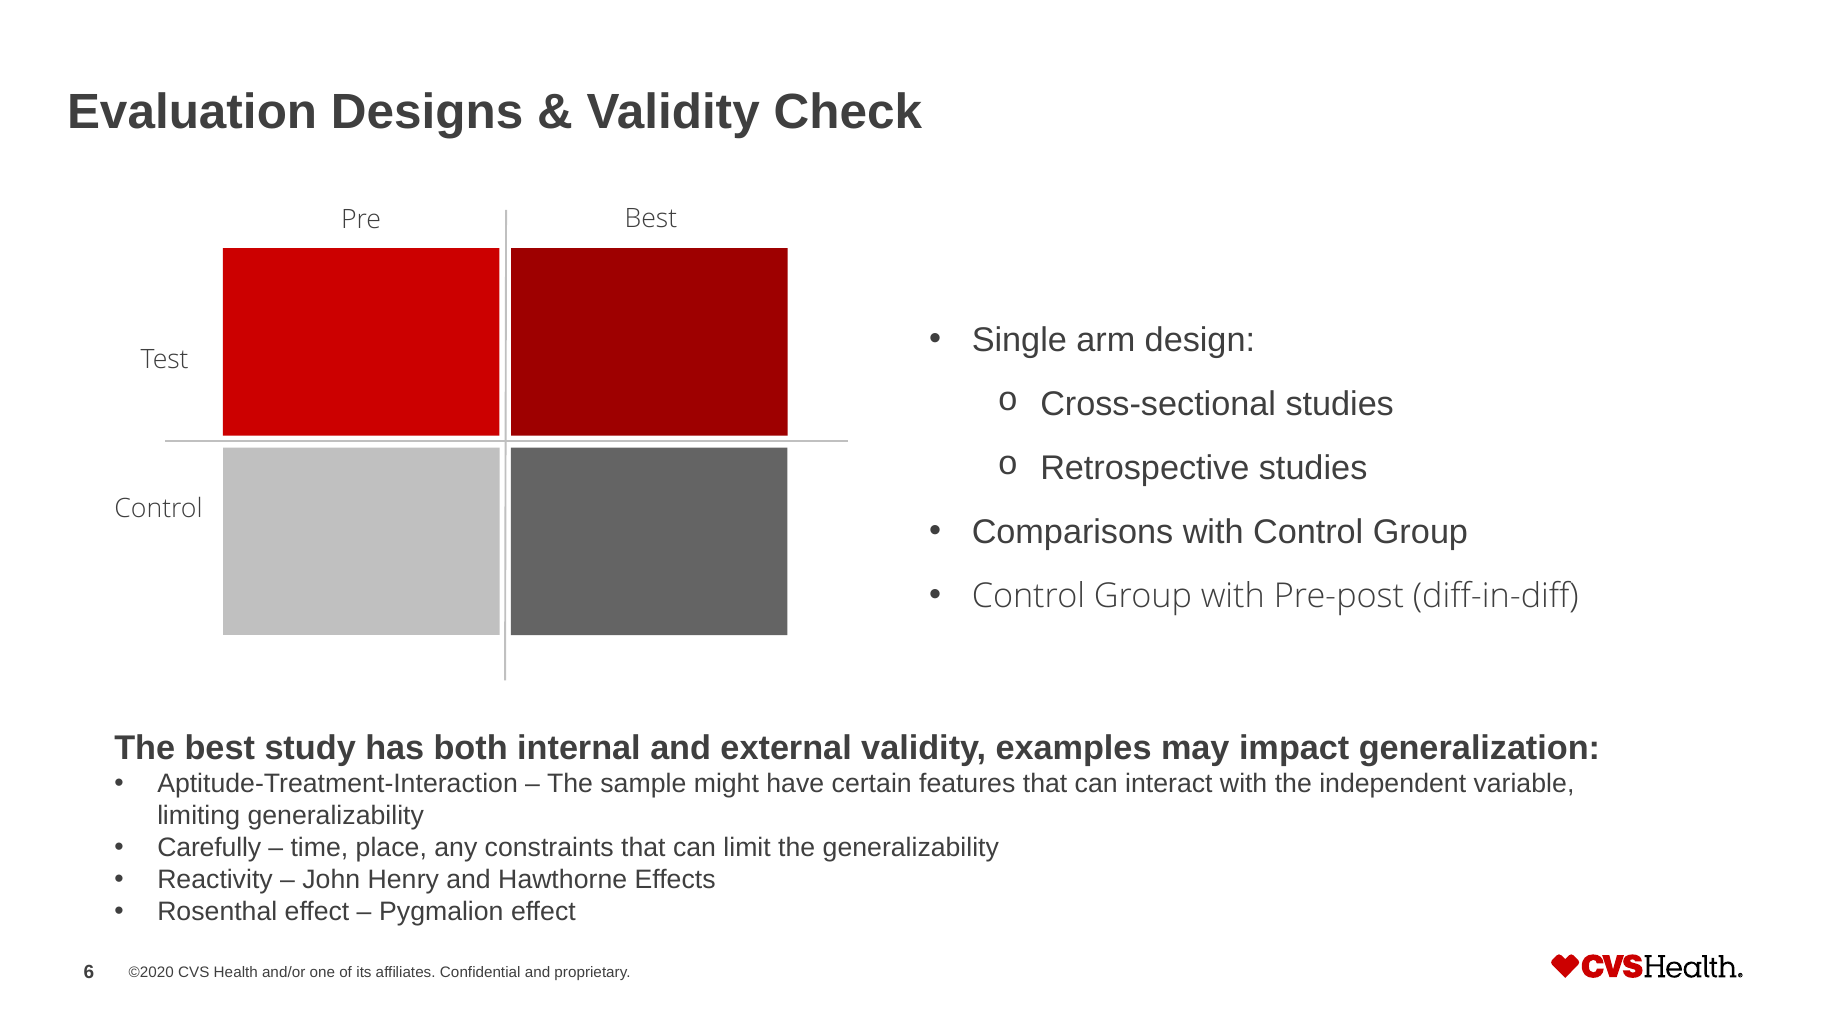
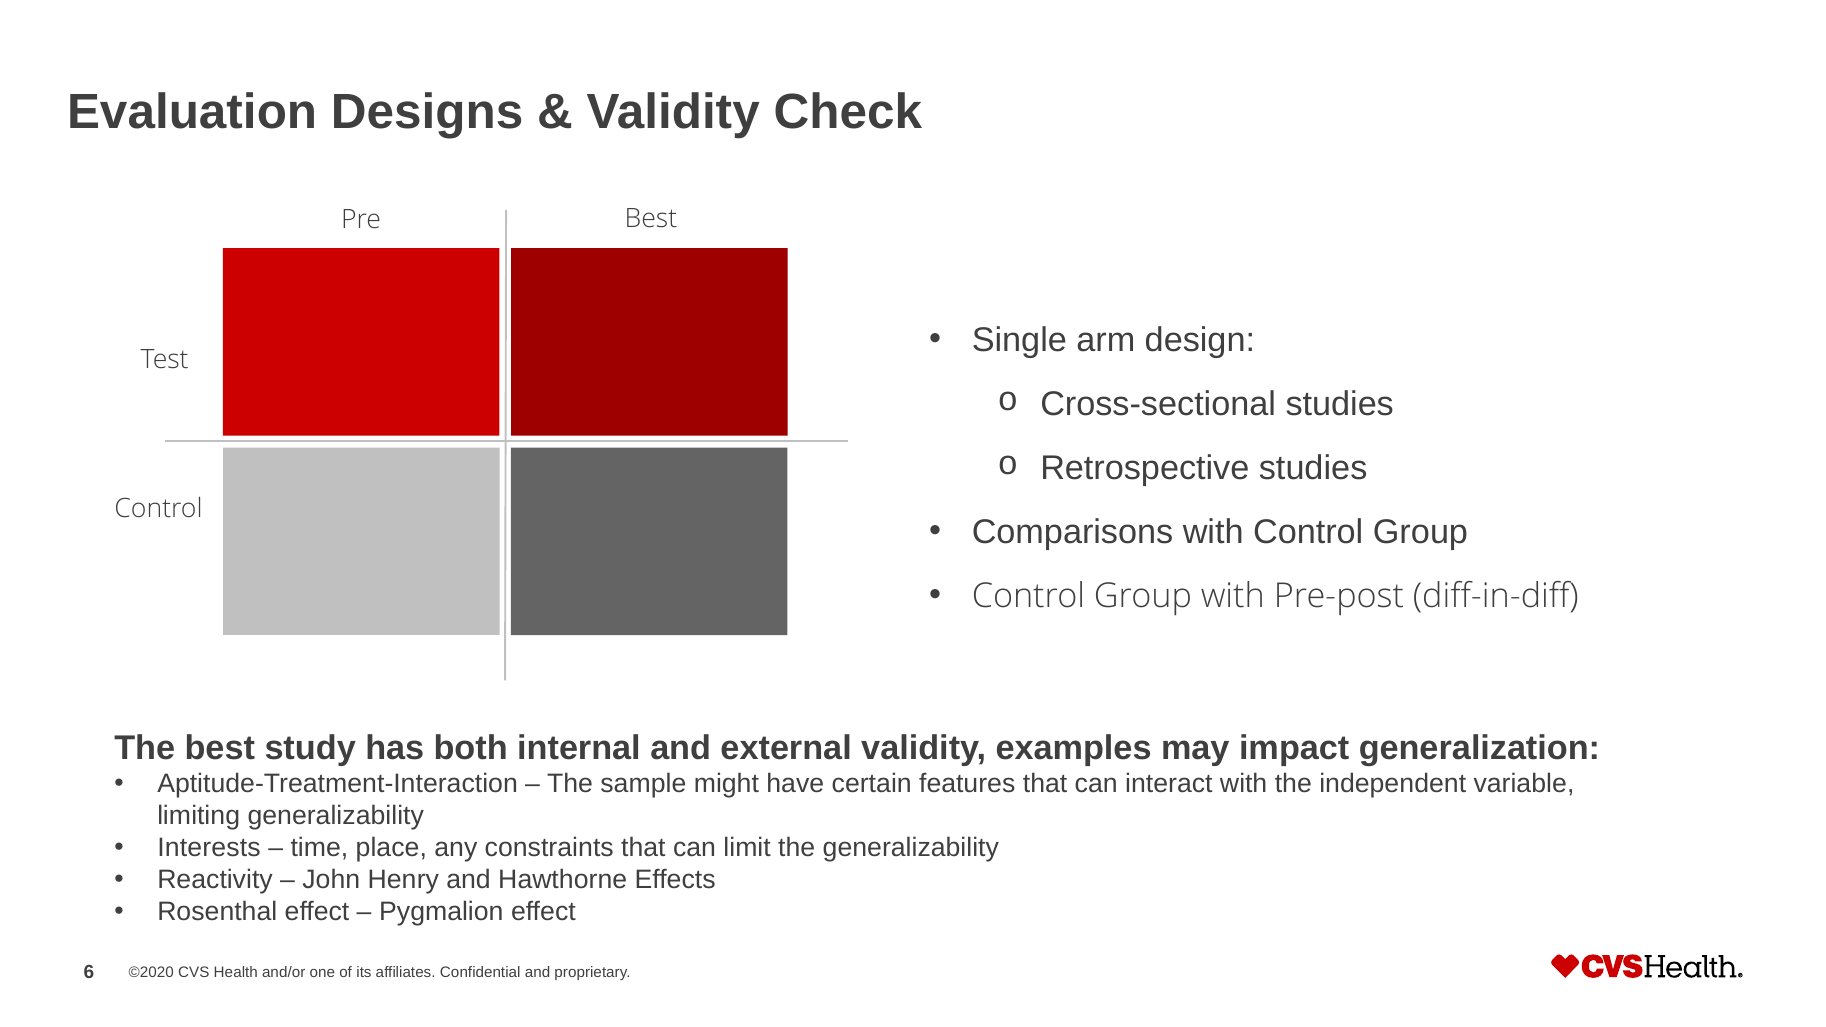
Carefully: Carefully -> Interests (209, 848)
